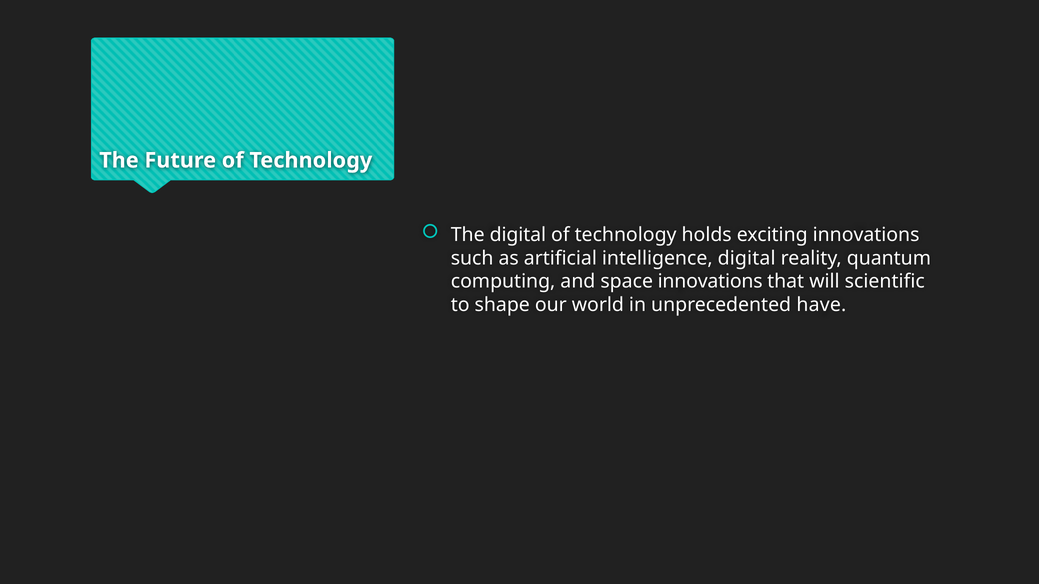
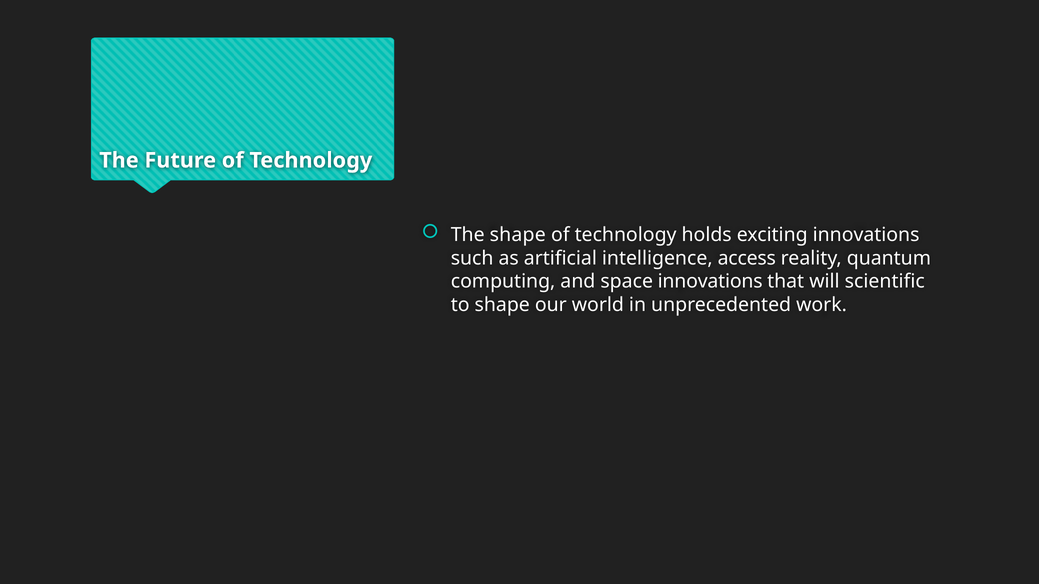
The digital: digital -> shape (518, 235)
intelligence digital: digital -> access (747, 258)
have: have -> work (822, 305)
